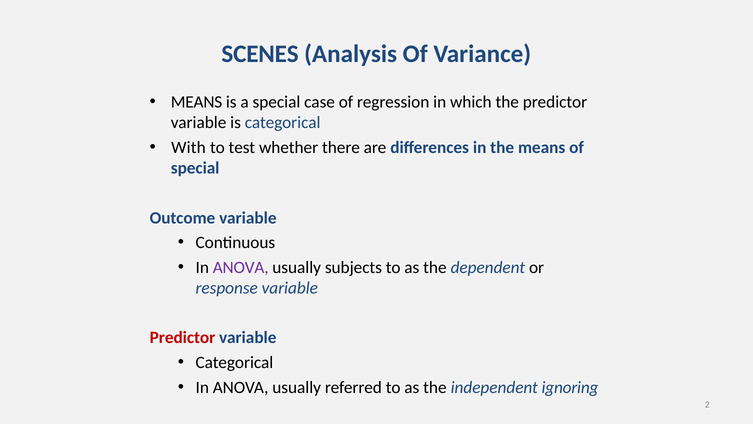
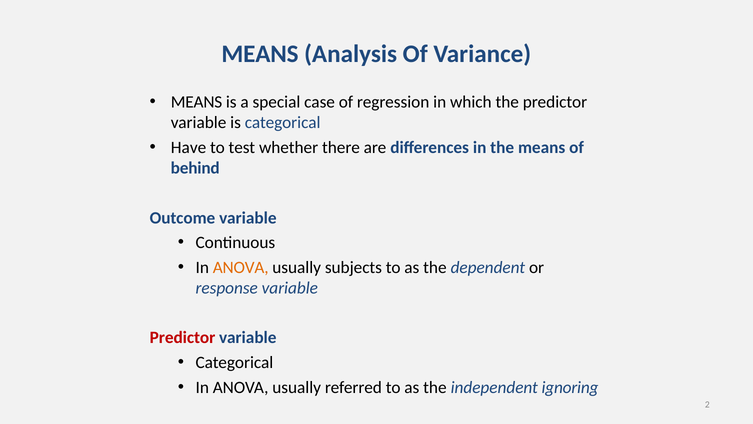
SCENES: SCENES -> MEANS (260, 54)
With: With -> Have (189, 147)
special: special -> behind (195, 168)
ANOVA colour: purple -> orange (241, 267)
